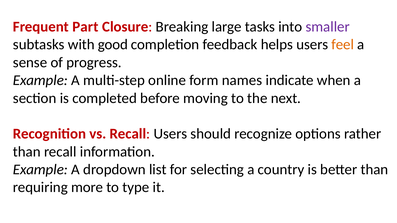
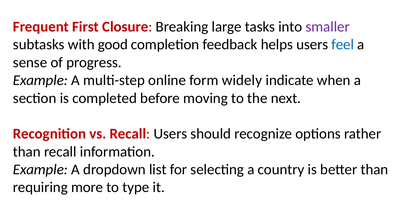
Part: Part -> First (86, 27)
feel colour: orange -> blue (343, 45)
names: names -> widely (242, 80)
